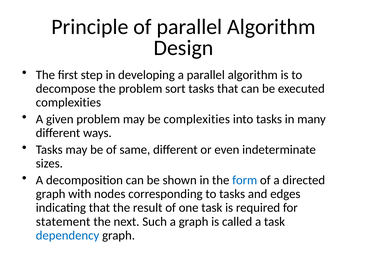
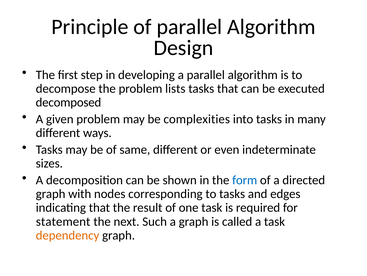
sort: sort -> lists (175, 88)
complexities: complexities -> decomposed (68, 102)
dependency colour: blue -> orange (68, 235)
